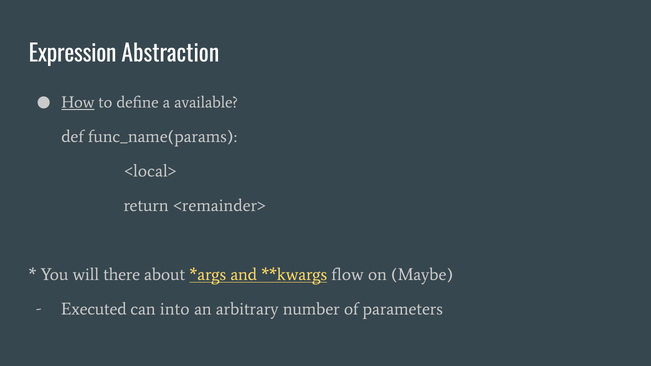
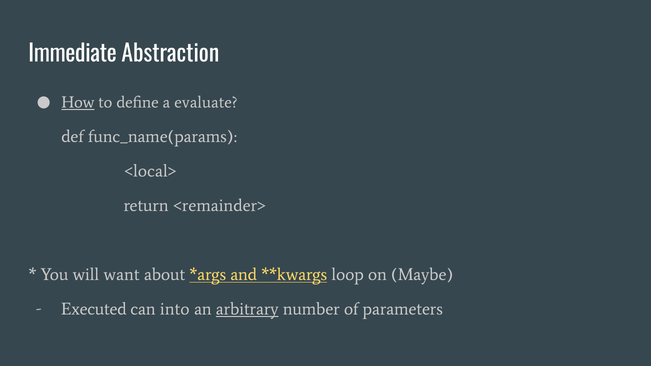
Expression: Expression -> Immediate (73, 54)
available: available -> evaluate (206, 102)
there: there -> want (122, 275)
flow: flow -> loop (348, 275)
arbitrary underline: none -> present (247, 309)
